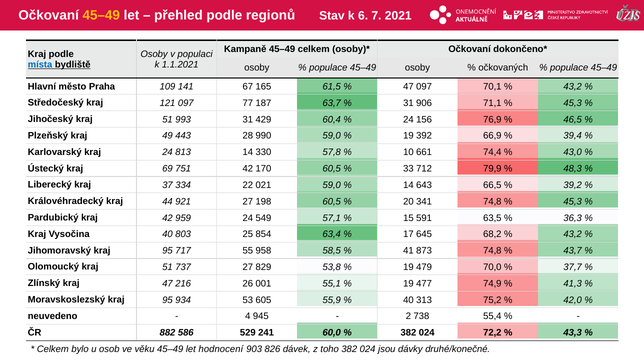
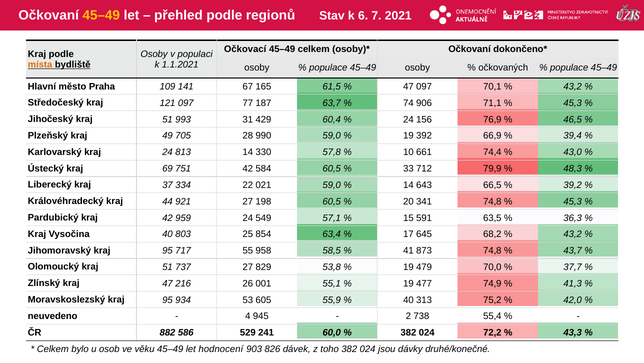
Kampaně: Kampaně -> Očkovací (245, 49)
místa colour: blue -> orange (40, 64)
31: 31 -> 74 (408, 103)
443: 443 -> 705 (183, 136)
170: 170 -> 584 (263, 168)
